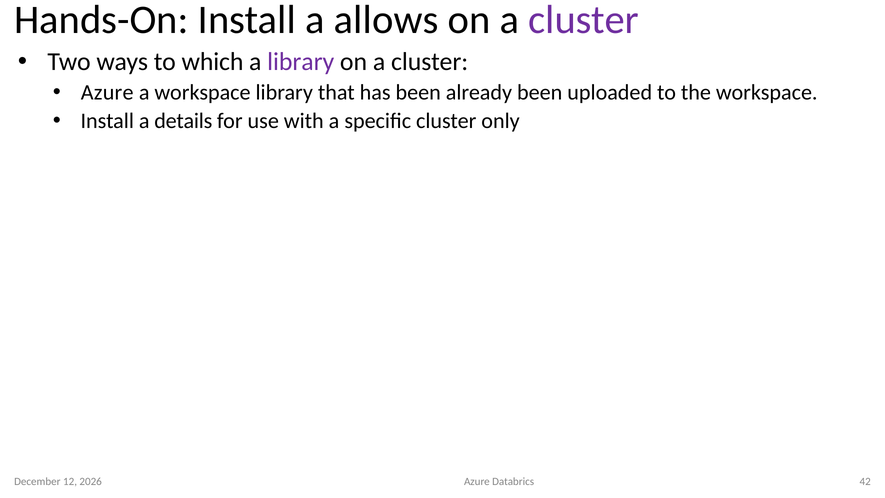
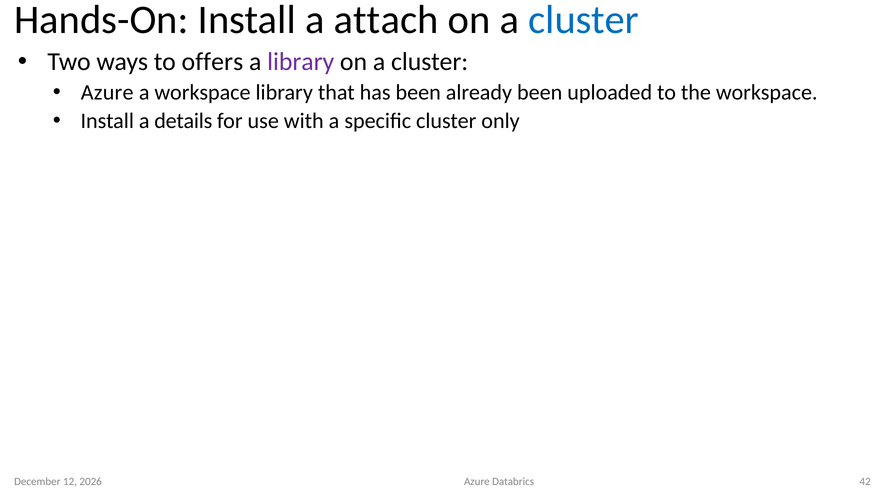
allows: allows -> attach (386, 20)
cluster colour: purple -> blue (584, 20)
which: which -> offers (212, 62)
